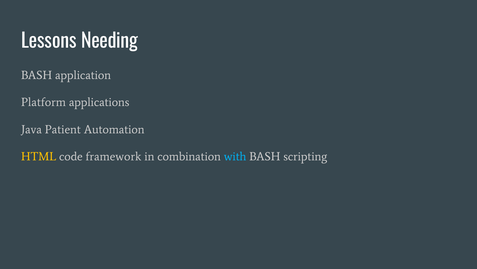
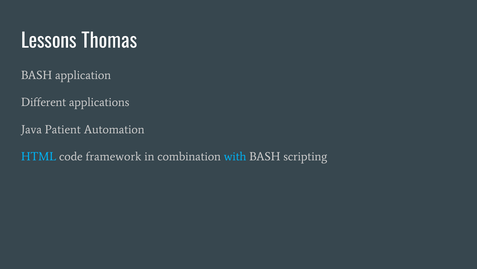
Needing: Needing -> Thomas (109, 41)
Platform: Platform -> Different (44, 102)
HTML colour: yellow -> light blue (39, 156)
